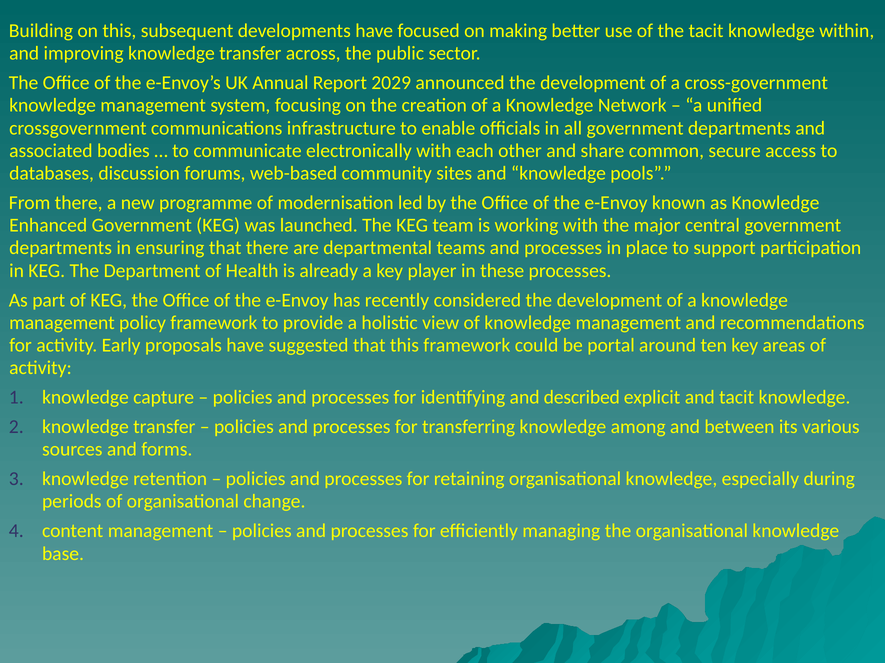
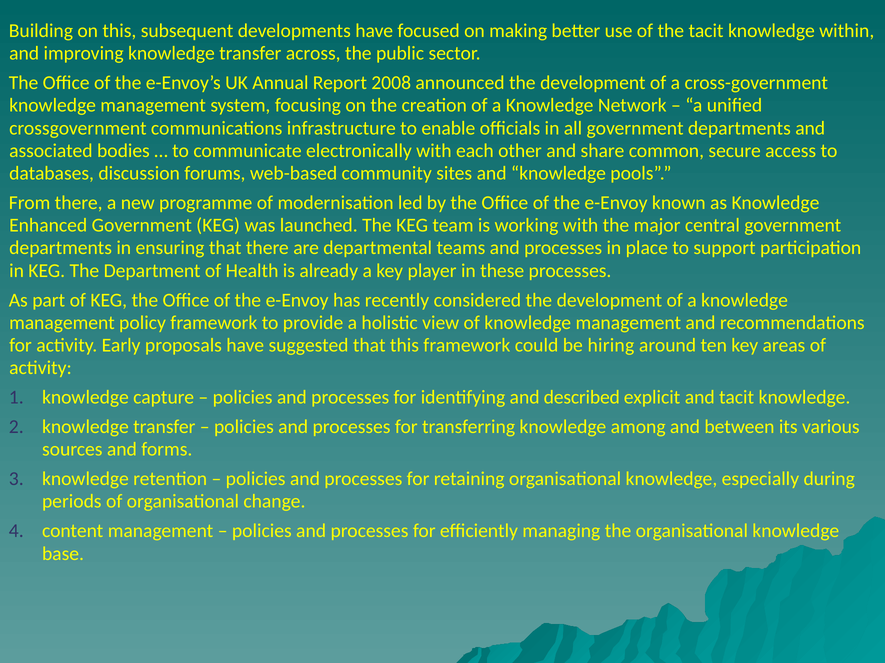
2029: 2029 -> 2008 (391, 83)
portal: portal -> hiring (611, 346)
